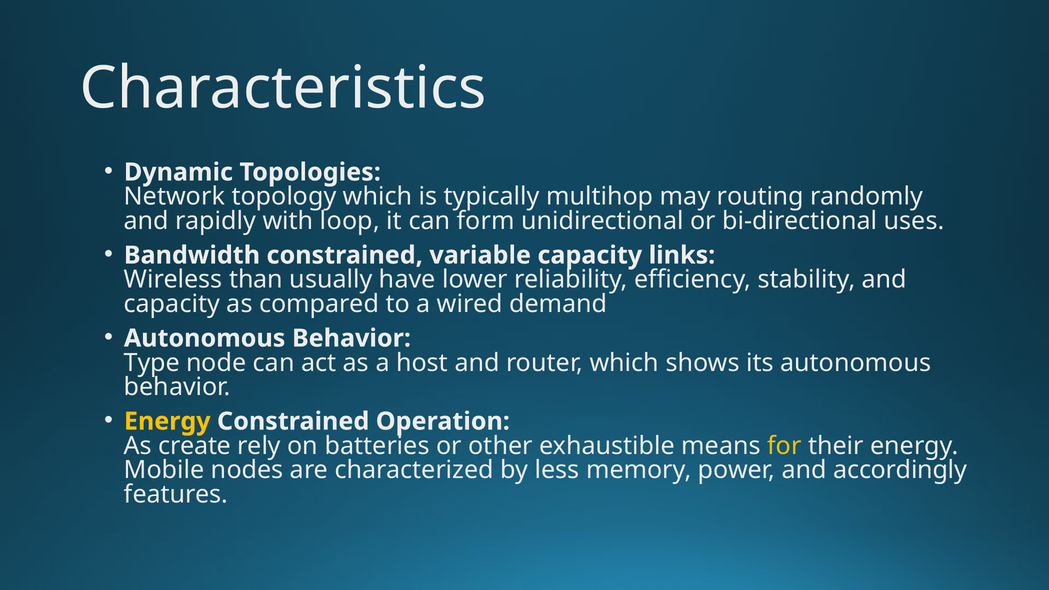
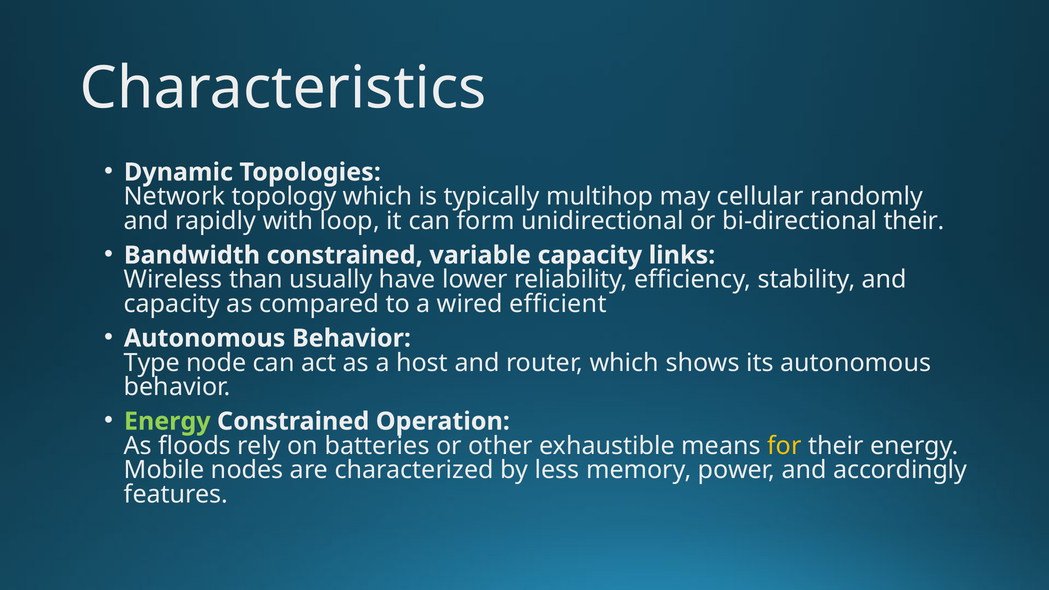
routing: routing -> cellular (760, 197)
bi-directional uses: uses -> their (914, 221)
demand: demand -> efficient (558, 304)
Energy colour: yellow -> light green (167, 421)
create: create -> floods (195, 446)
